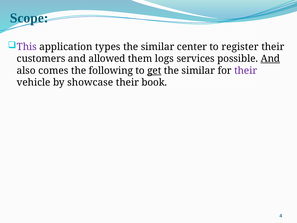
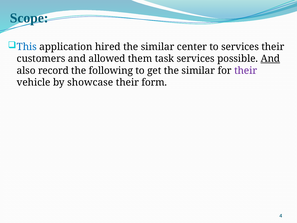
This colour: purple -> blue (27, 47)
types: types -> hired (108, 47)
to register: register -> services (240, 47)
logs: logs -> task (164, 59)
comes: comes -> record (53, 70)
get underline: present -> none (154, 70)
book: book -> form (154, 82)
